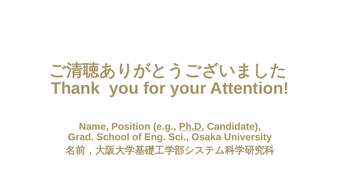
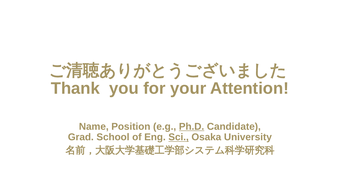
Sci underline: none -> present (179, 137)
